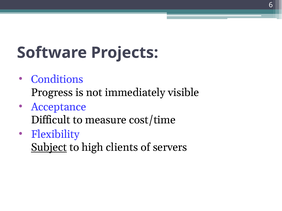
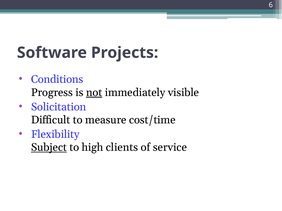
not underline: none -> present (94, 93)
Acceptance: Acceptance -> Solicitation (59, 107)
servers: servers -> service (170, 148)
